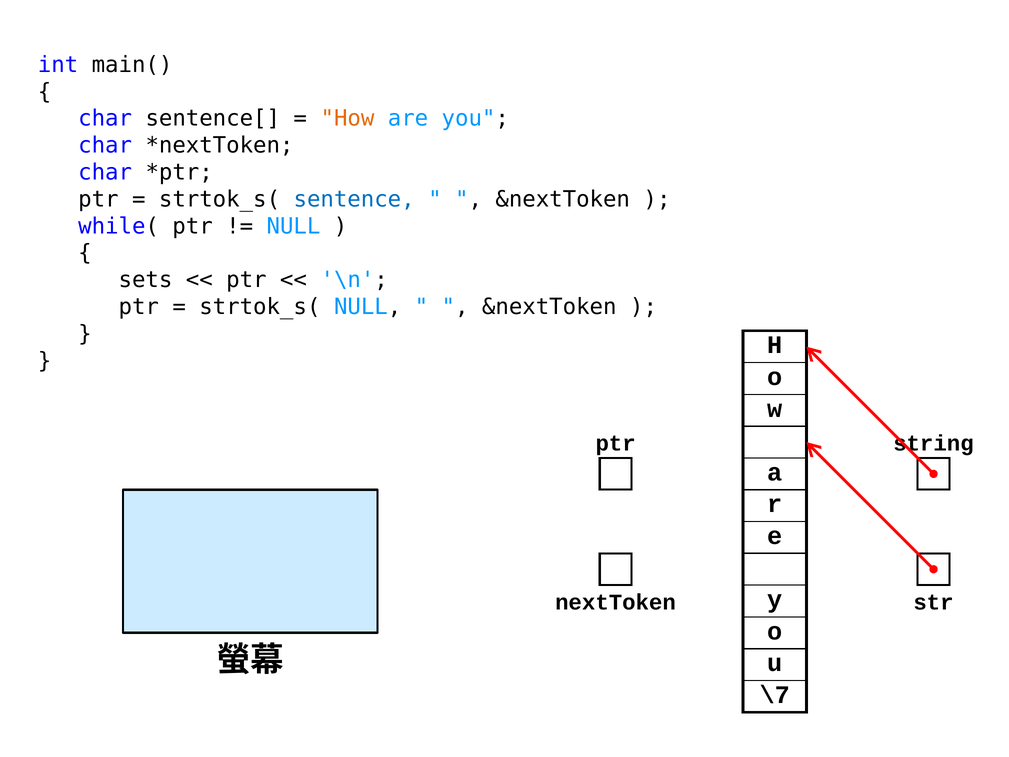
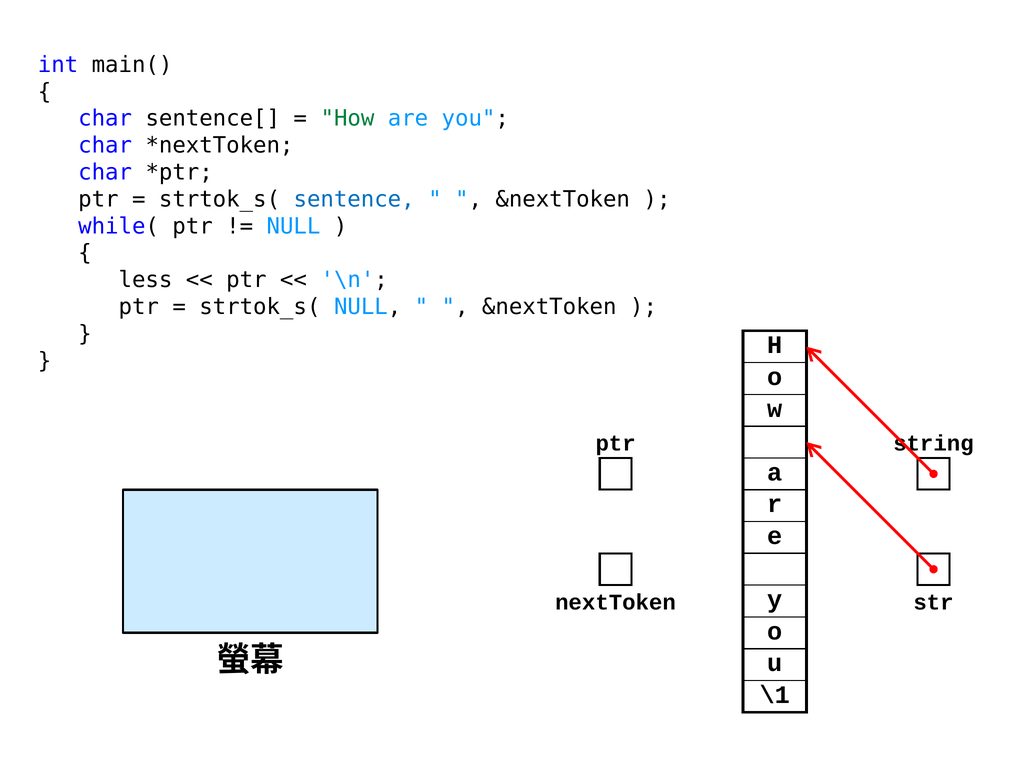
How colour: orange -> green (348, 118)
sets: sets -> less (146, 280)
\7: \7 -> \1 (775, 695)
